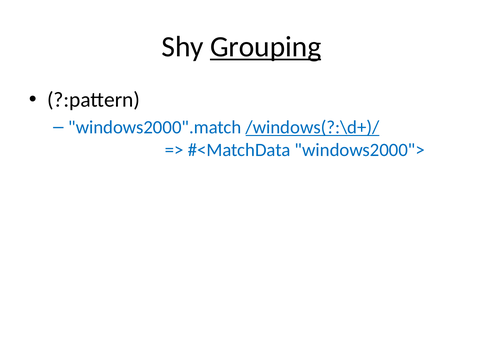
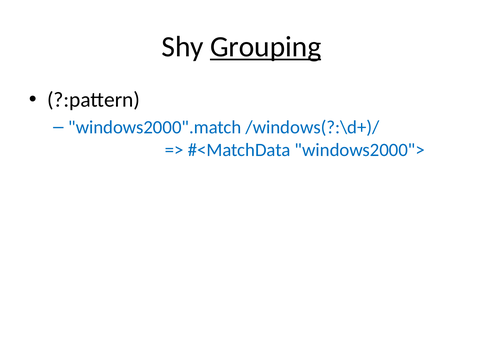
/windows(?:\d+)/ underline: present -> none (313, 128)
